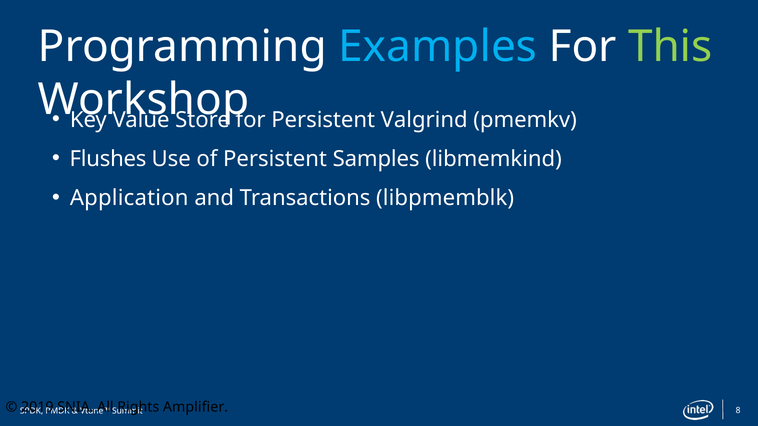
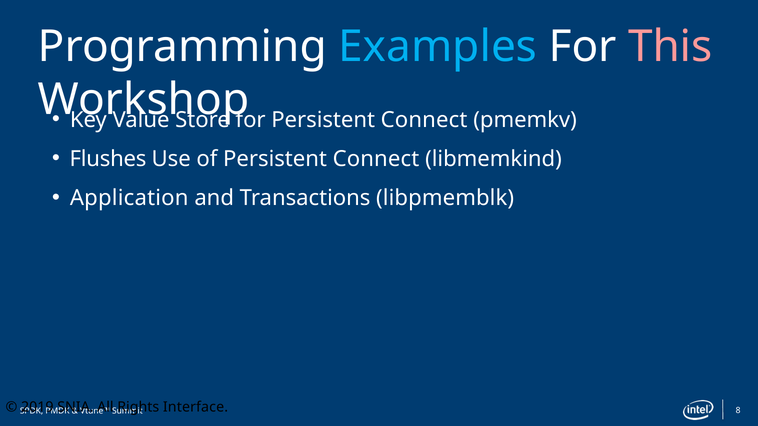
This colour: light green -> pink (670, 47)
Valgrind: Valgrind -> Connect (424, 120)
of Persistent Samples: Samples -> Connect (376, 159)
Amplifier: Amplifier -> Interface (196, 408)
